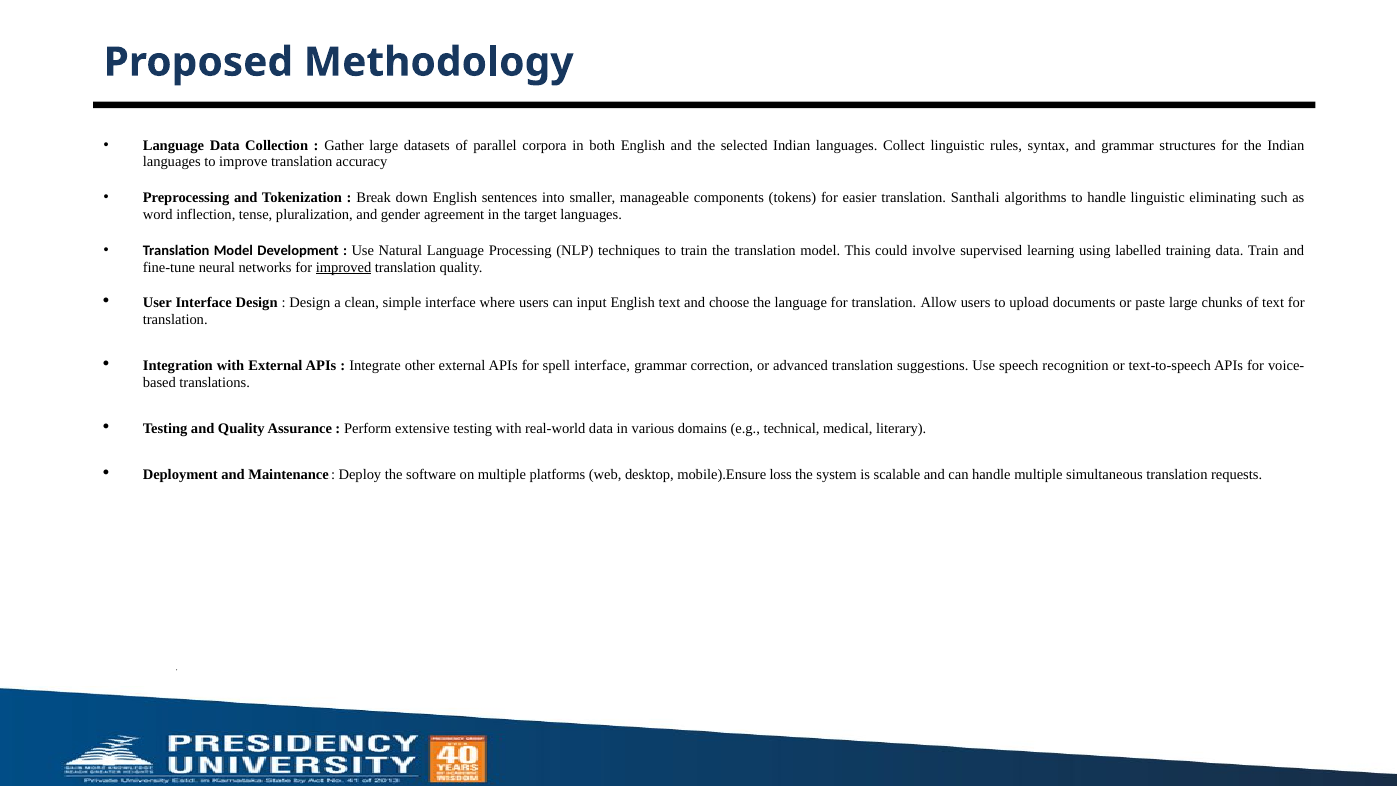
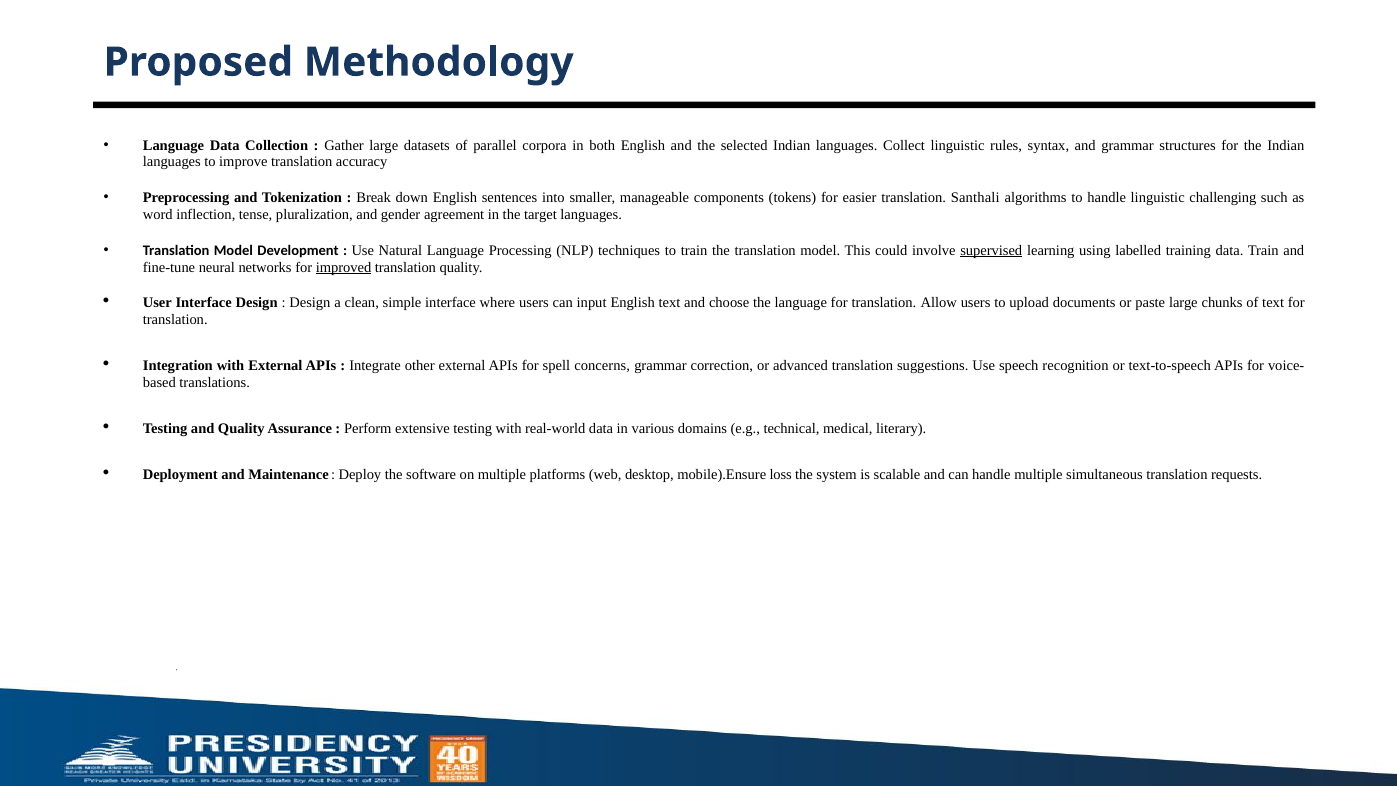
eliminating: eliminating -> challenging (1223, 198)
supervised underline: none -> present (991, 250)
spell interface: interface -> concerns (602, 366)
